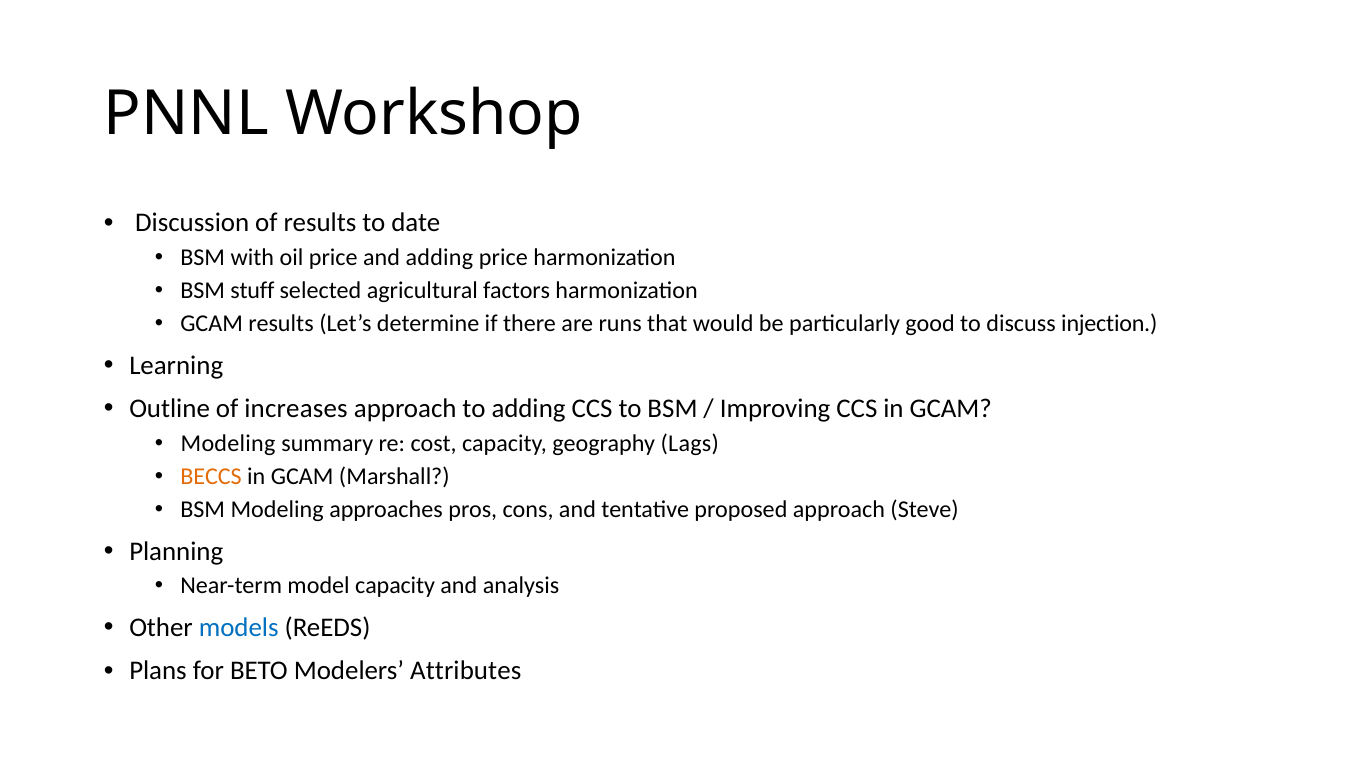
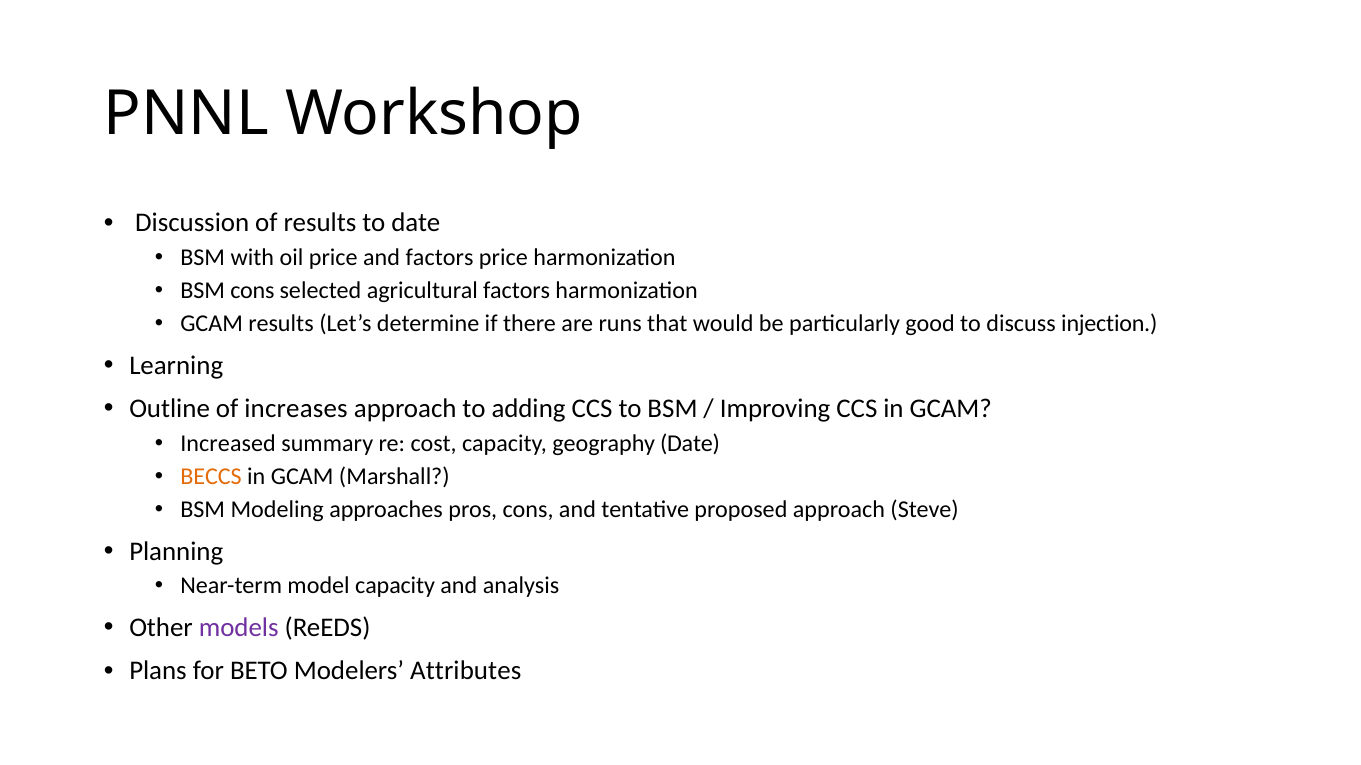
and adding: adding -> factors (440, 258)
BSM stuff: stuff -> cons (252, 291)
Modeling: Modeling -> Increased (228, 444)
geography Lags: Lags -> Date (690, 444)
models colour: blue -> purple (239, 628)
